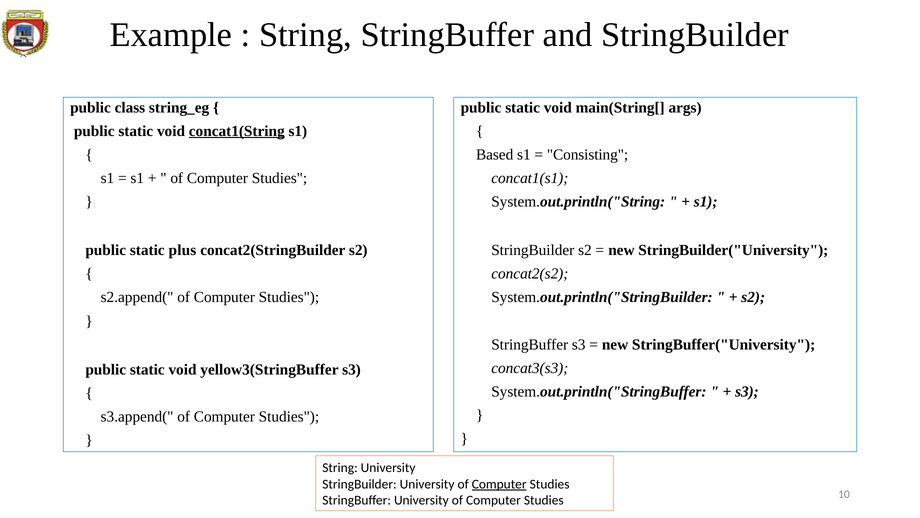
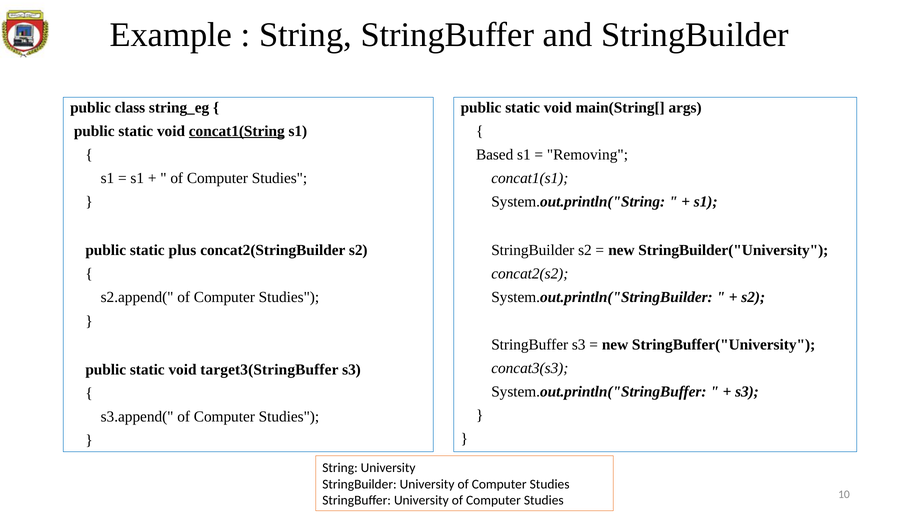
Consisting: Consisting -> Removing (587, 154)
yellow3(StringBuffer: yellow3(StringBuffer -> target3(StringBuffer (269, 369)
Computer underline: present -> none (499, 484)
